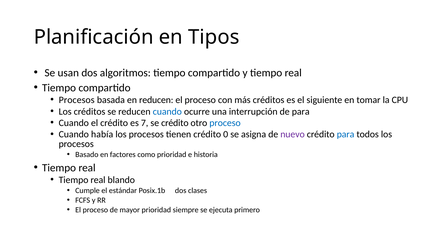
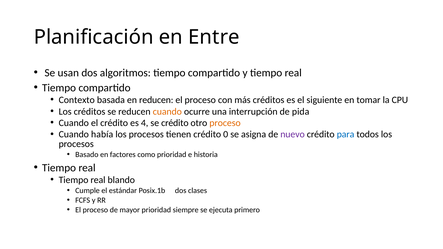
Tipos: Tipos -> Entre (214, 37)
Procesos: Procesos -> Contexto (77, 100)
cuando colour: blue -> orange (167, 112)
de para: para -> pida (301, 112)
7: 7 -> 4 (145, 123)
proceso colour: blue -> orange (225, 123)
